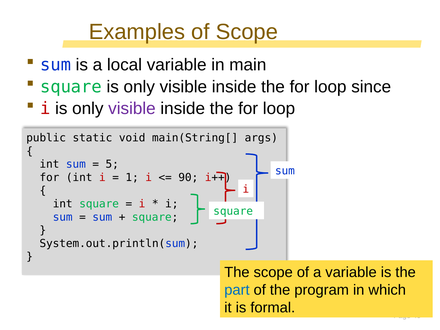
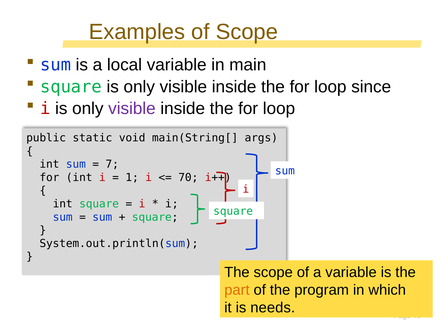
5: 5 -> 7 (112, 164)
90: 90 -> 70 (188, 177)
part colour: blue -> orange (237, 290)
formal: formal -> needs (273, 308)
